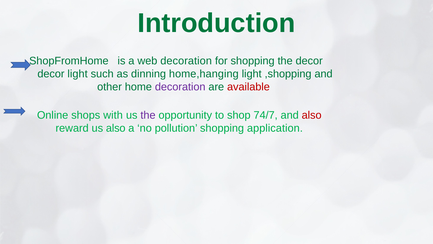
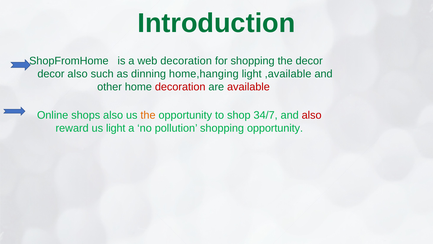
decor light: light -> also (78, 74)
,shopping: ,shopping -> ,available (288, 74)
decoration colour: purple -> red (180, 87)
shops with: with -> also (113, 115)
the colour: purple -> orange (148, 115)
74/7: 74/7 -> 34/7 (266, 115)
us also: also -> light (116, 128)
shopping application: application -> opportunity (275, 128)
